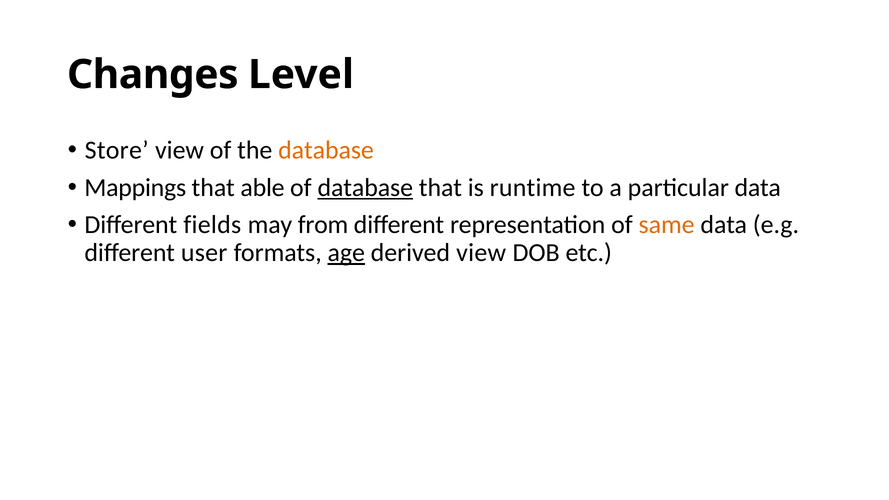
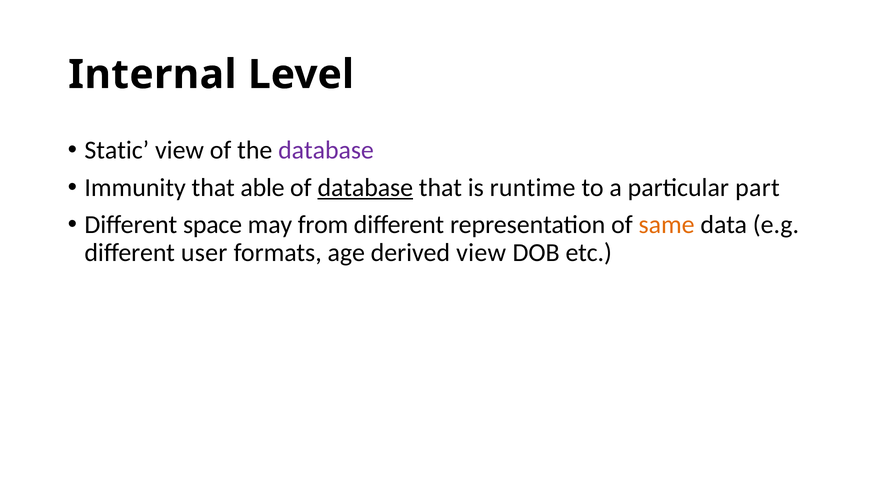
Changes: Changes -> Internal (152, 75)
Store: Store -> Static (117, 150)
database colour: orange -> purple (326, 150)
Mappings: Mappings -> Immunity (135, 188)
particular data: data -> part (757, 188)
fields: fields -> space (213, 225)
age underline: present -> none (346, 253)
